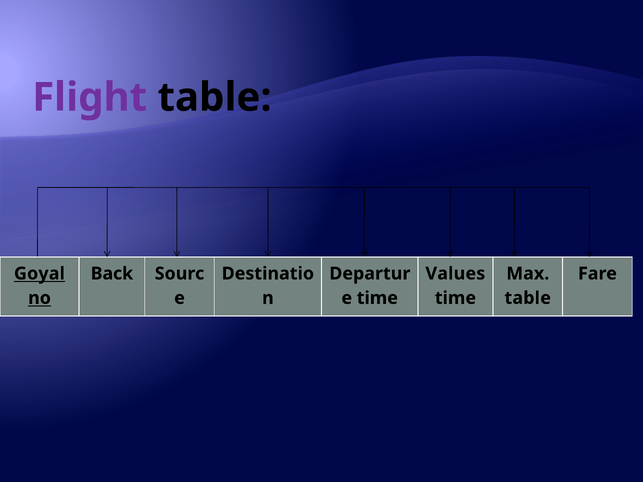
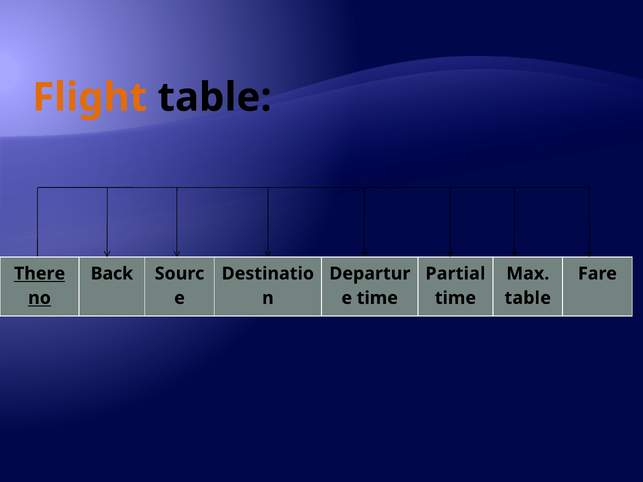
Flight colour: purple -> orange (90, 98)
Goyal: Goyal -> There (40, 274)
Values: Values -> Partial (455, 274)
